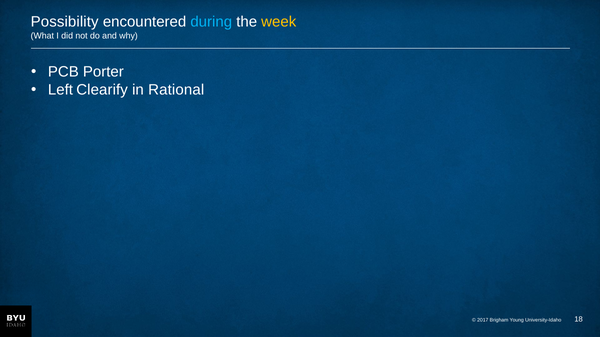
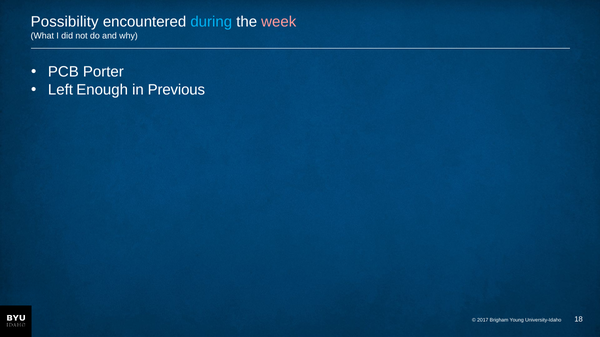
week colour: yellow -> pink (279, 22)
Clearify: Clearify -> Enough (102, 90)
Rational: Rational -> Previous (176, 90)
